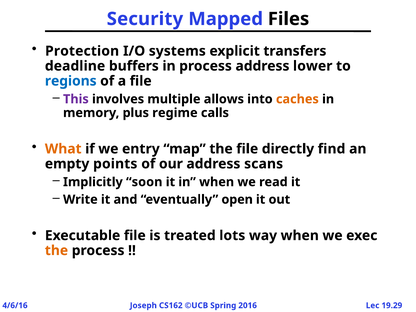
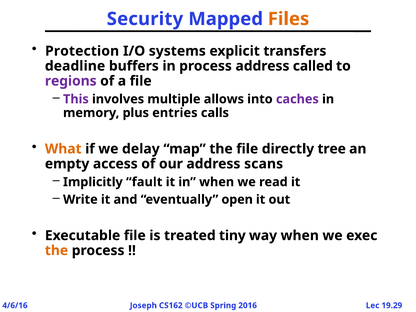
Files colour: black -> orange (289, 19)
lower: lower -> called (313, 66)
regions colour: blue -> purple (71, 81)
caches colour: orange -> purple (297, 99)
regime: regime -> entries (175, 113)
entry: entry -> delay (141, 149)
find: find -> tree (332, 149)
points: points -> access (115, 164)
soon: soon -> fault (144, 182)
lots: lots -> tiny (232, 236)
